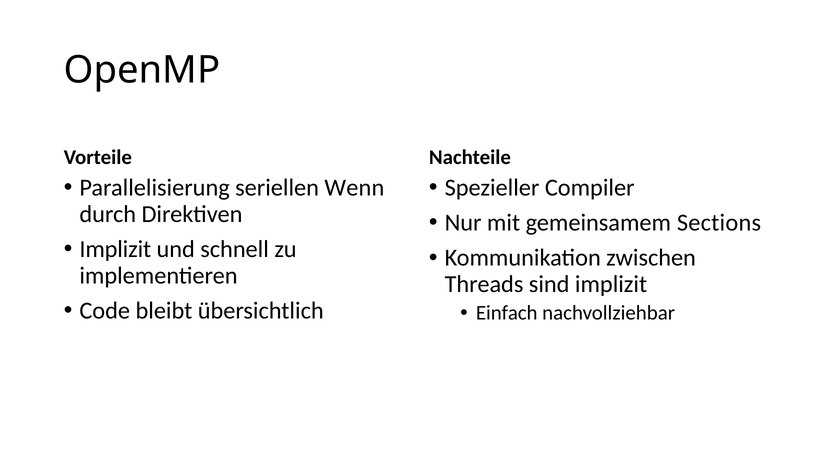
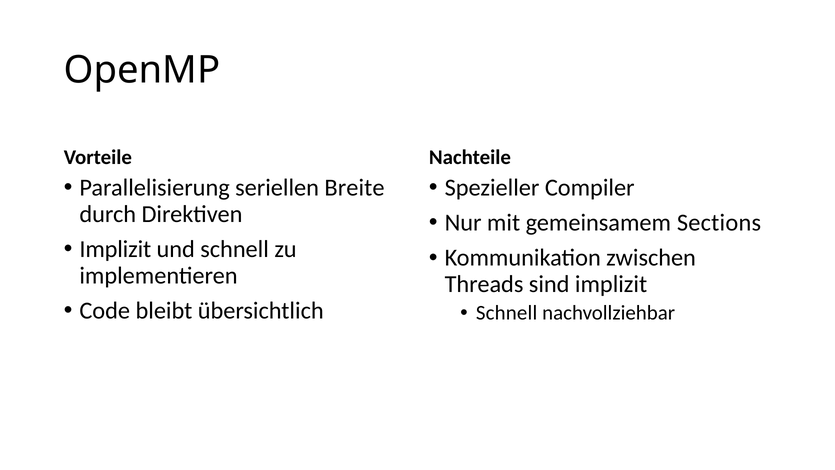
Wenn: Wenn -> Breite (354, 188)
Einfach: Einfach -> Schnell (507, 313)
